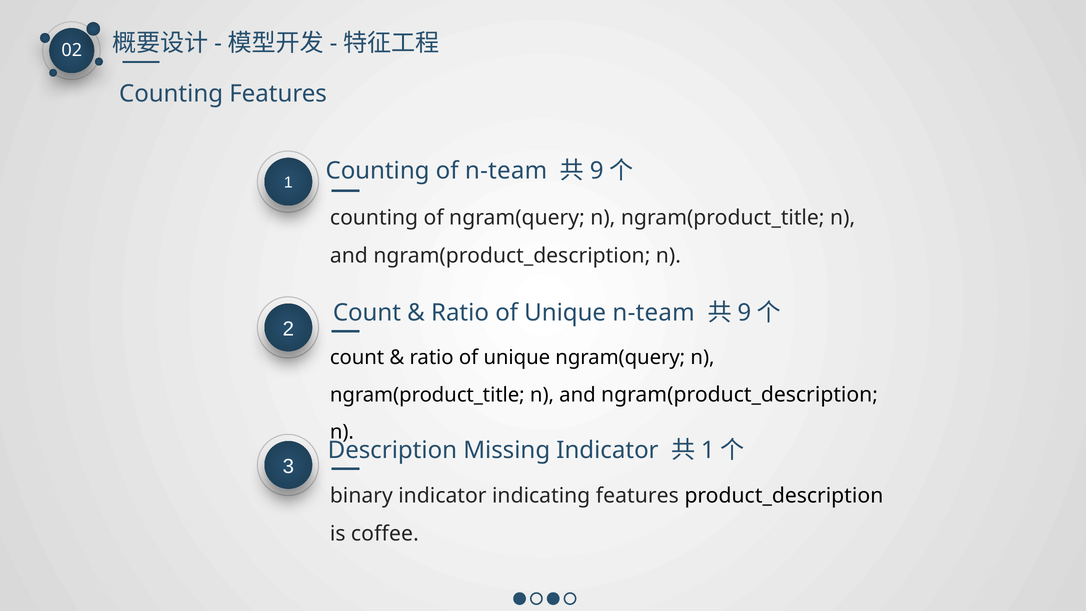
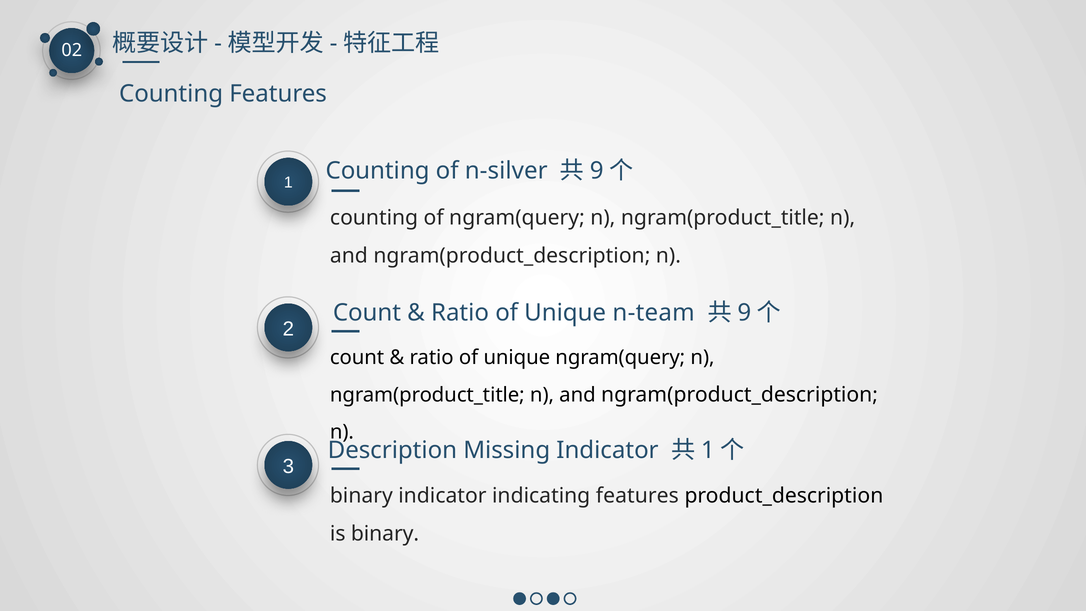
of n-team: n-team -> n-silver (506, 171)
is coffee: coffee -> binary (385, 534)
